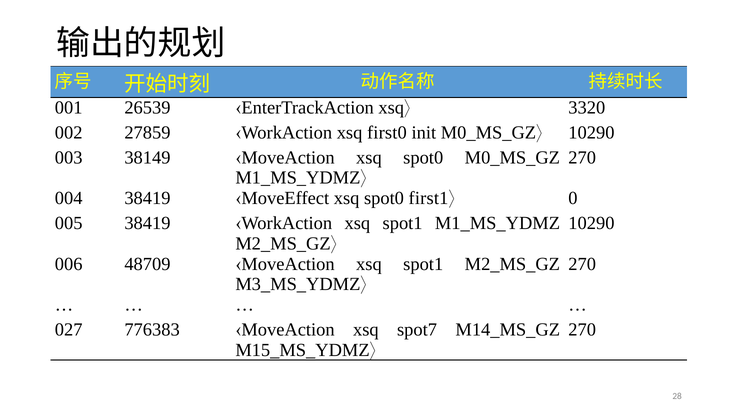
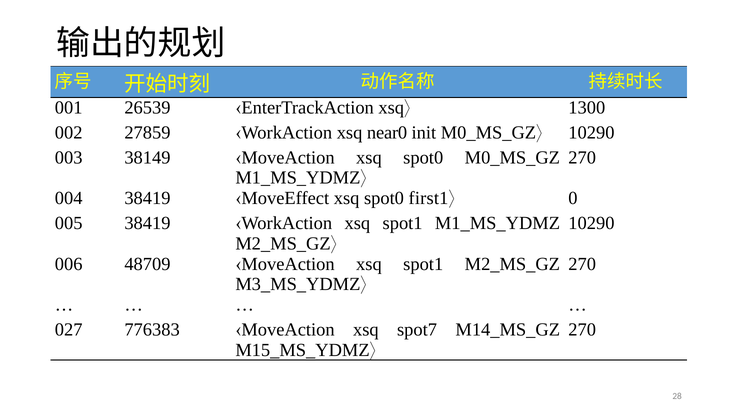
3320: 3320 -> 1300 (587, 108)
first0: first0 -> near0 (387, 133)
